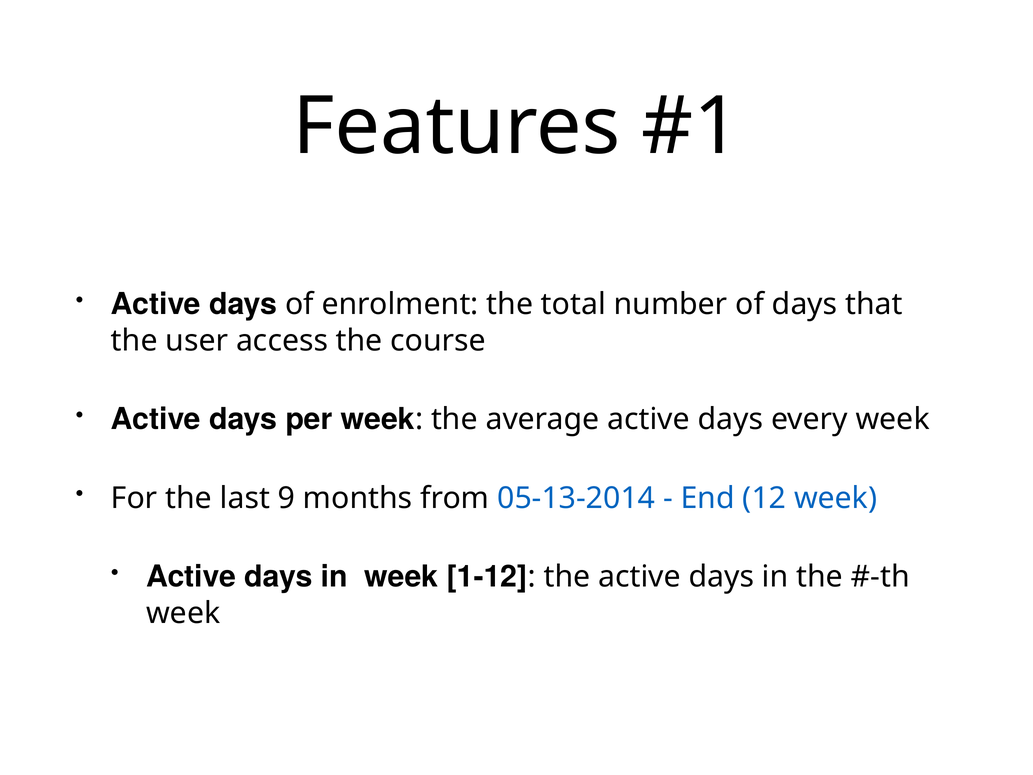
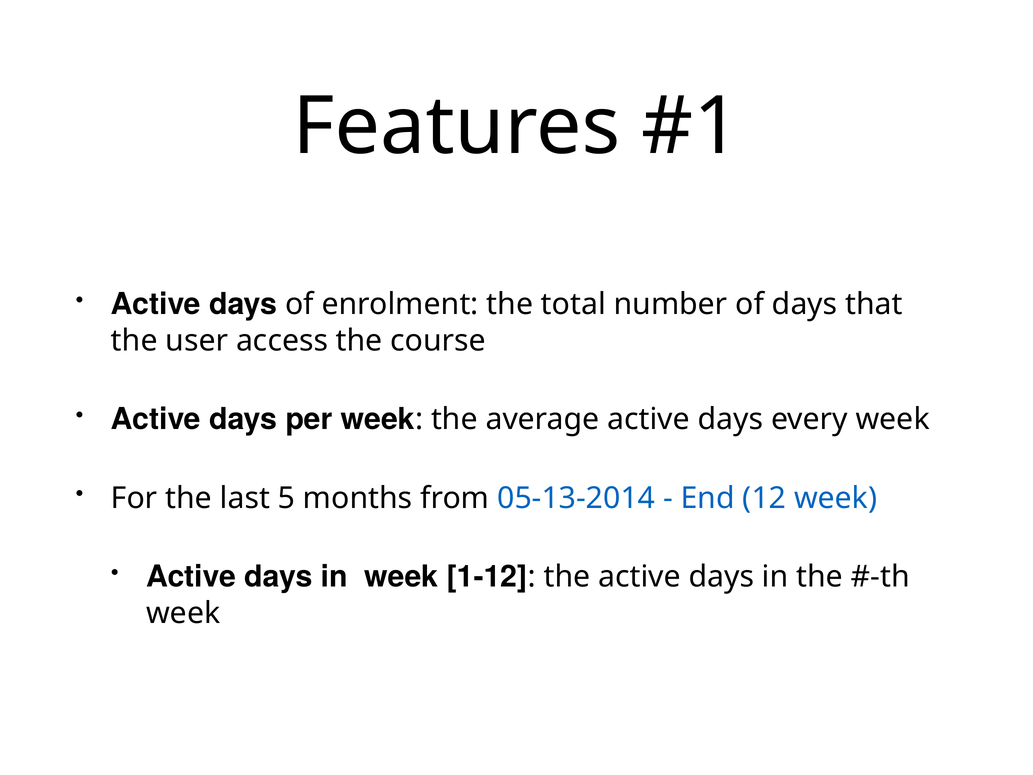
9: 9 -> 5 (286, 498)
